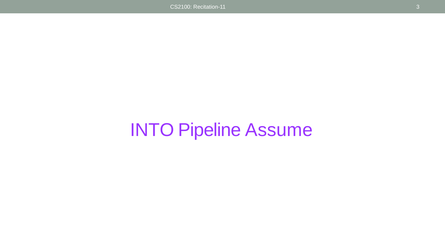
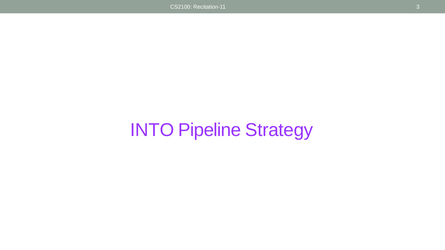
Assume: Assume -> Strategy (279, 130)
